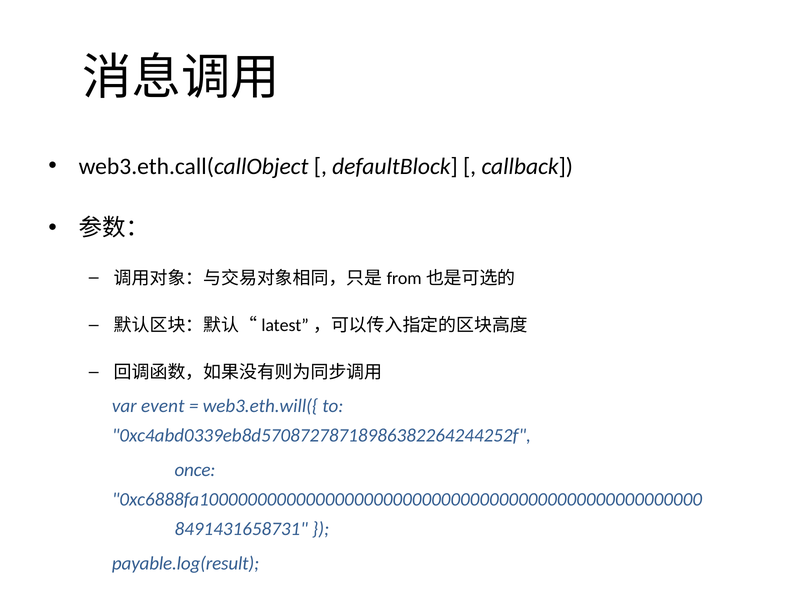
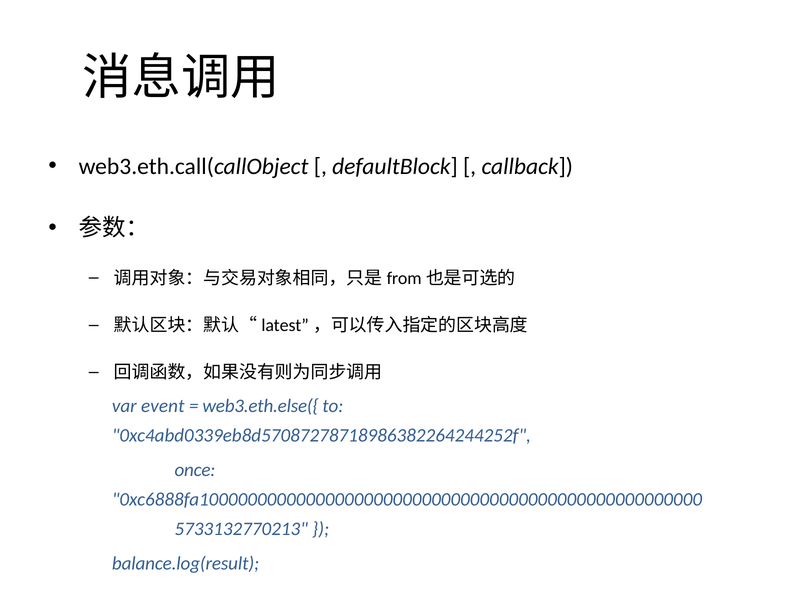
web3.eth.will({: web3.eth.will({ -> web3.eth.else({ (260, 406)
8491431658731: 8491431658731 -> 5733132770213 (241, 529)
payable.log(result: payable.log(result -> balance.log(result (186, 564)
